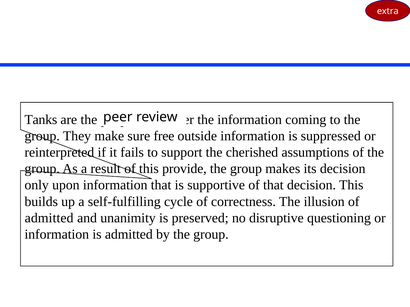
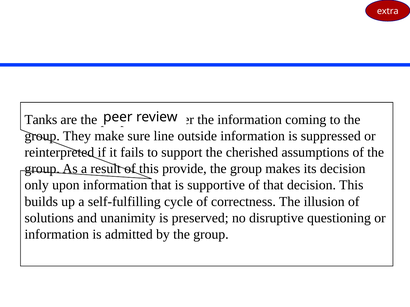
free: free -> line (164, 136)
admitted: admitted -> solutions (49, 218)
